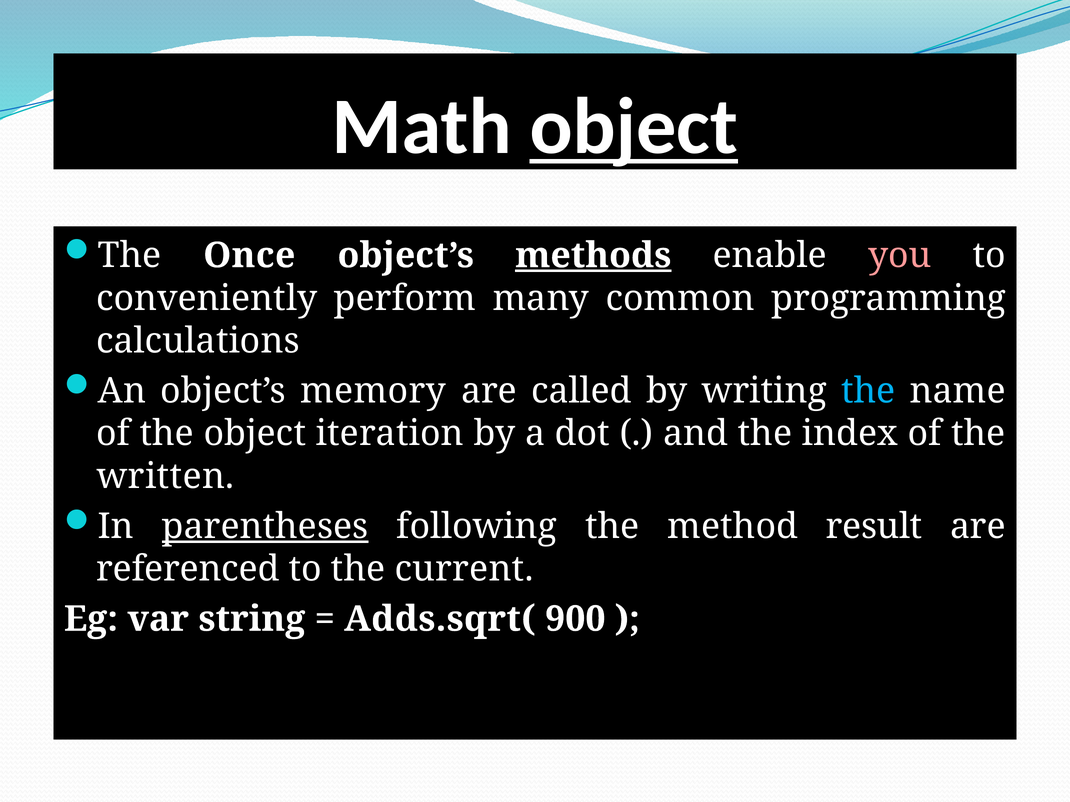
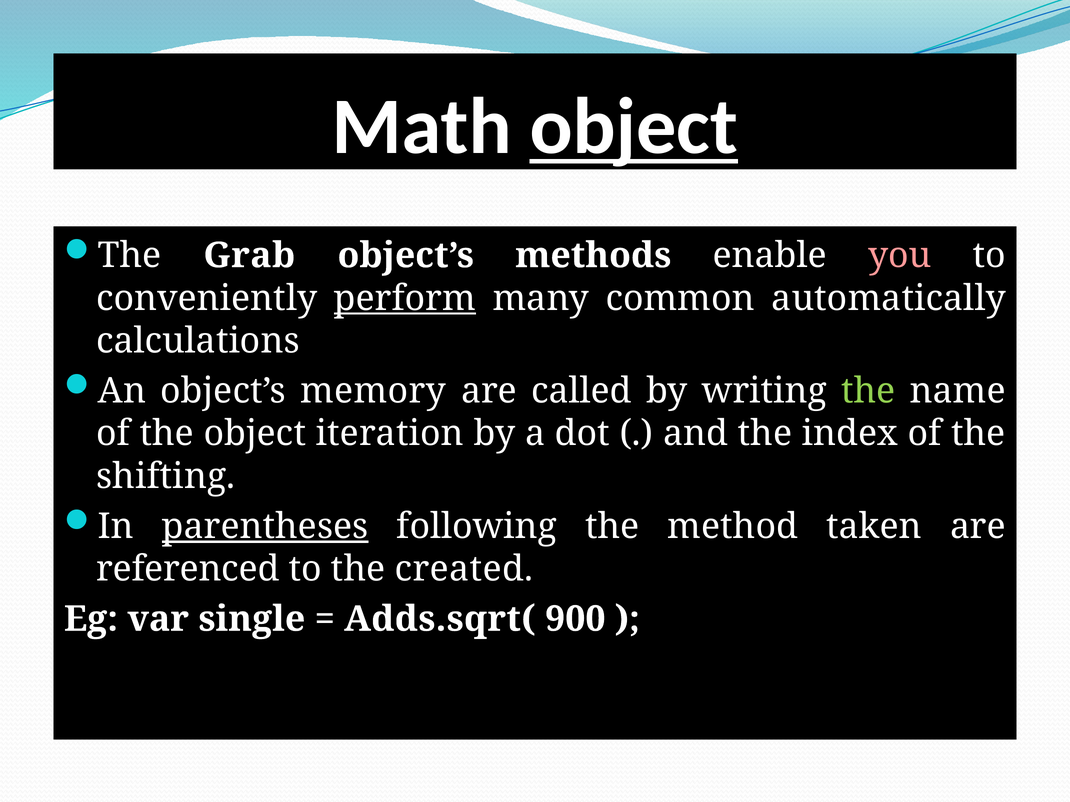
Once: Once -> Grab (249, 256)
methods underline: present -> none (593, 256)
perform underline: none -> present (405, 298)
programming: programming -> automatically (889, 298)
the colour: light blue -> light green (868, 391)
written: written -> shifting (166, 477)
result: result -> taken (874, 527)
current: current -> created (464, 569)
string: string -> single (252, 619)
